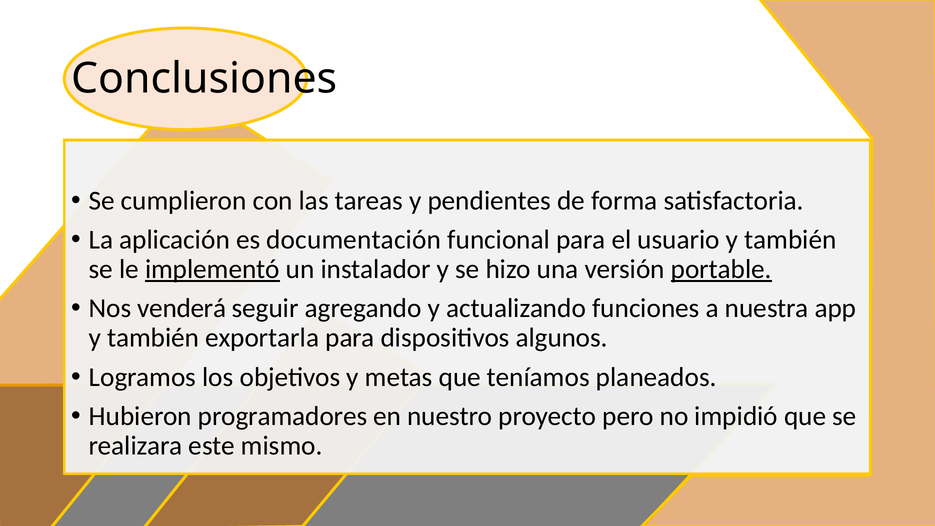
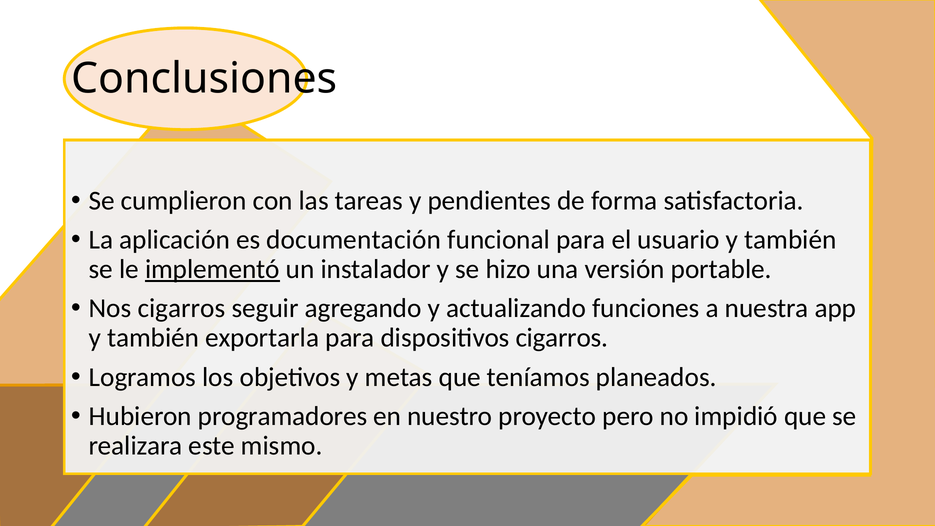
portable underline: present -> none (721, 269)
Nos venderá: venderá -> cigarros (182, 308)
dispositivos algunos: algunos -> cigarros (562, 338)
